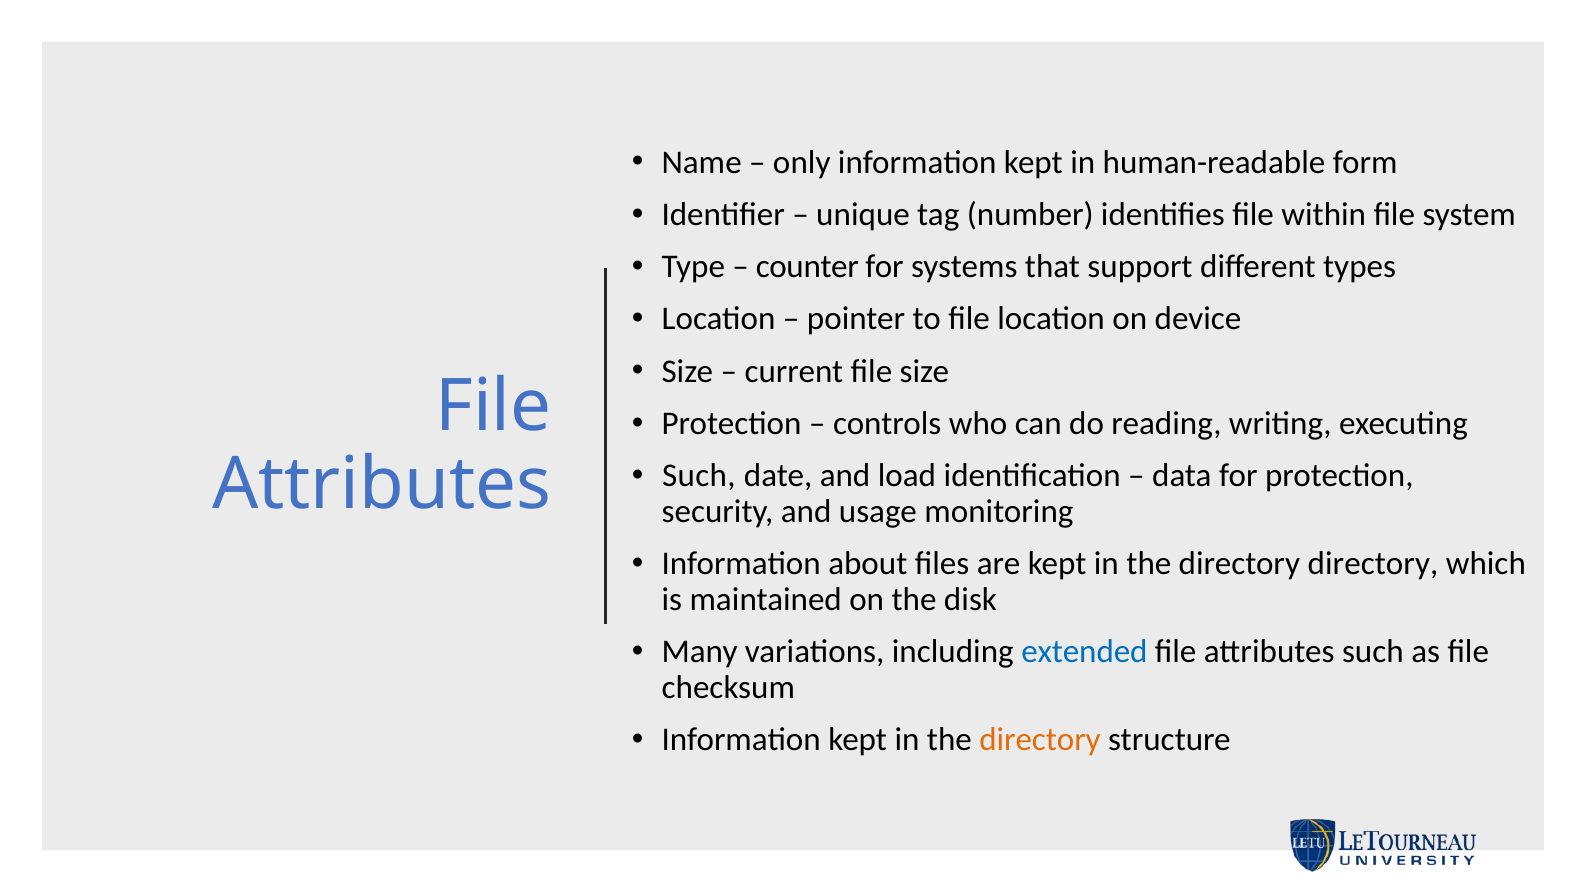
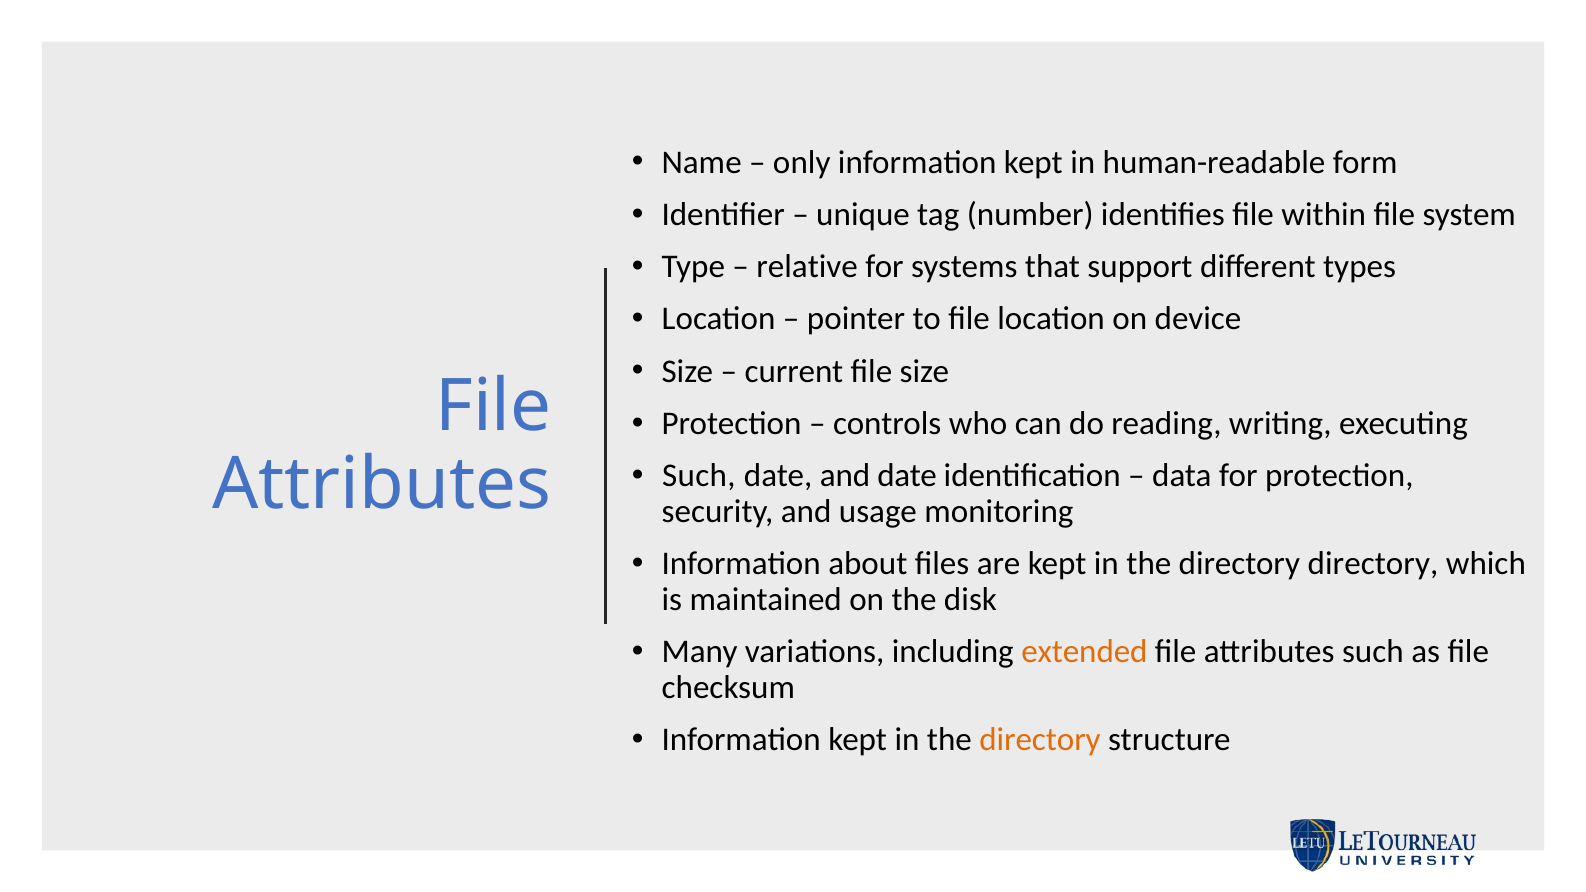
counter: counter -> relative (807, 267)
and load: load -> date (907, 476)
extended colour: blue -> orange (1084, 652)
